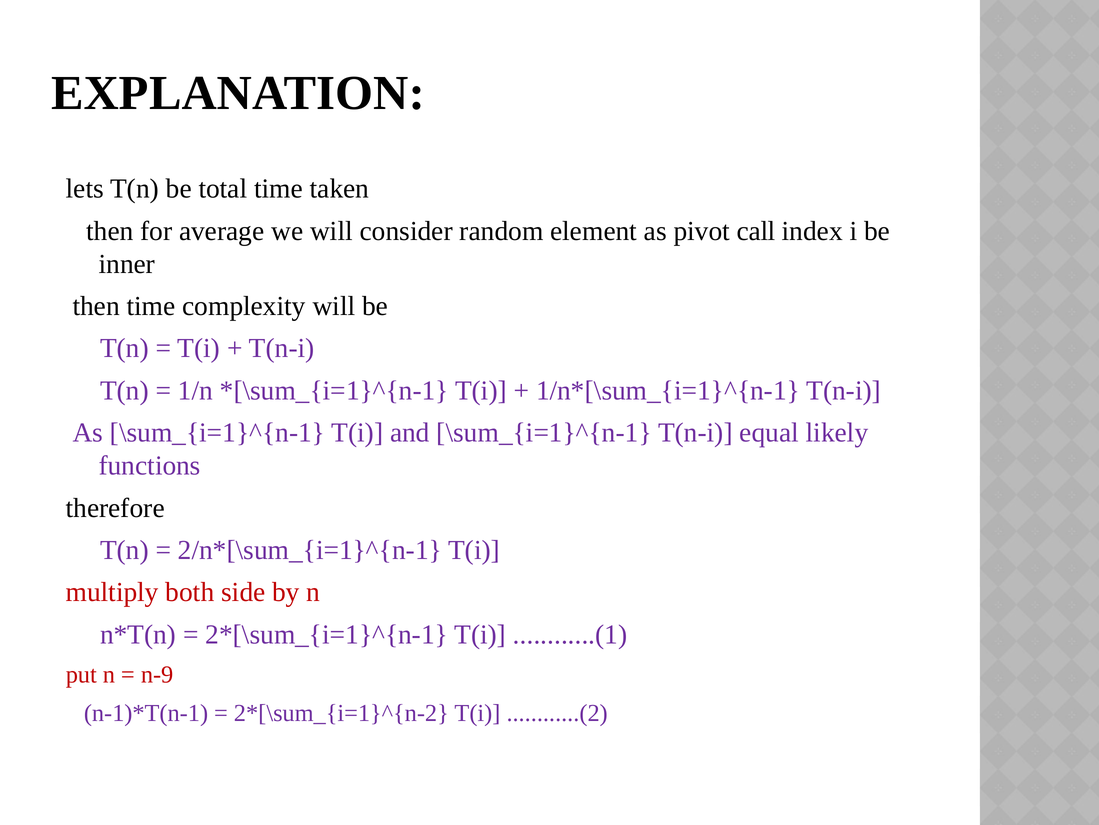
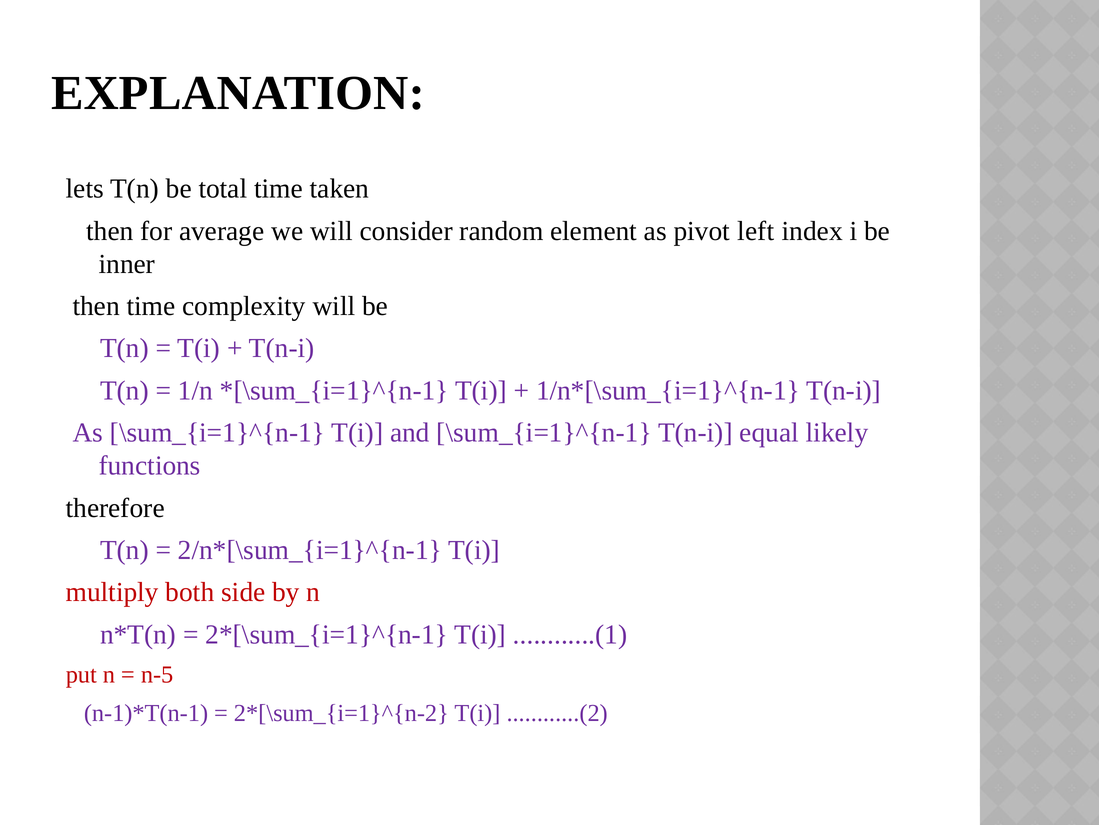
call: call -> left (756, 231)
n-9: n-9 -> n-5 (157, 674)
